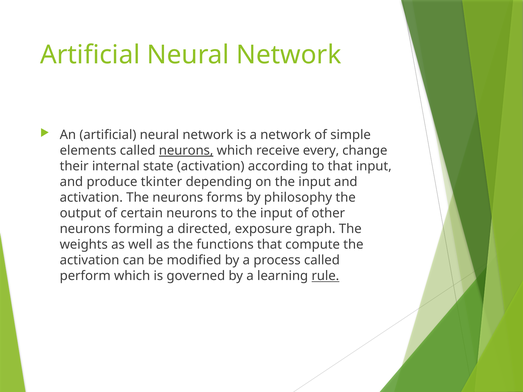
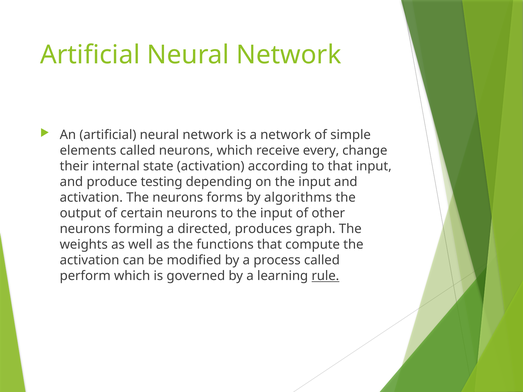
neurons underline: present -> none (186, 151)
tkinter: tkinter -> testing (162, 182)
philosophy: philosophy -> algorithms (298, 198)
exposure: exposure -> produces (263, 229)
